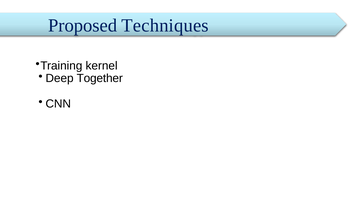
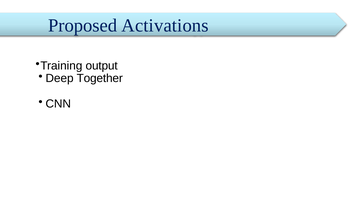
Techniques: Techniques -> Activations (165, 25)
kernel: kernel -> output (102, 66)
